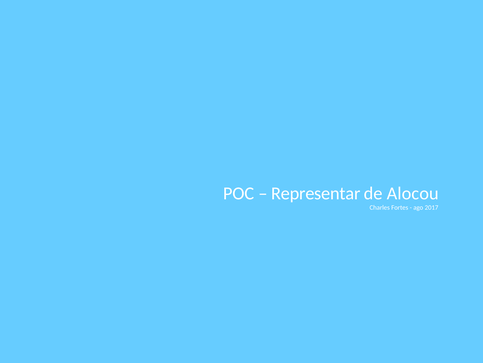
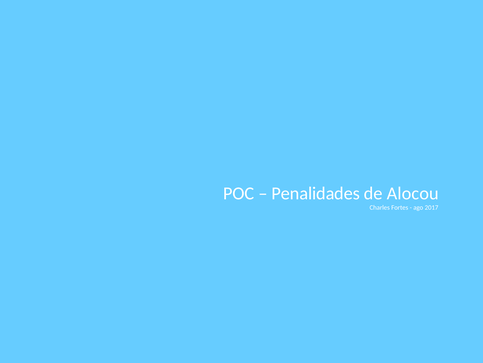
Representar: Representar -> Penalidades (316, 193)
